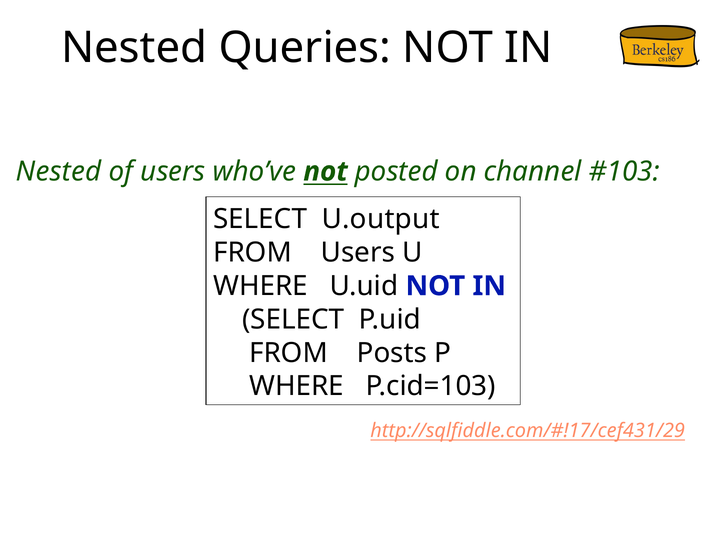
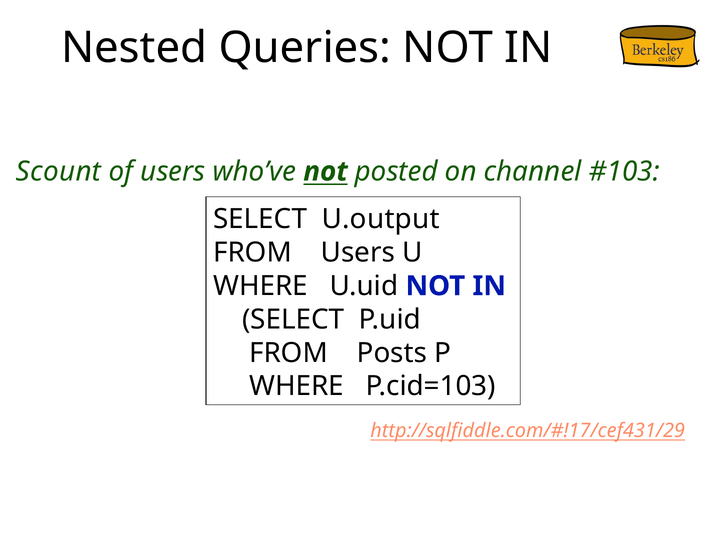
Nested: Nested -> Scount (59, 171)
